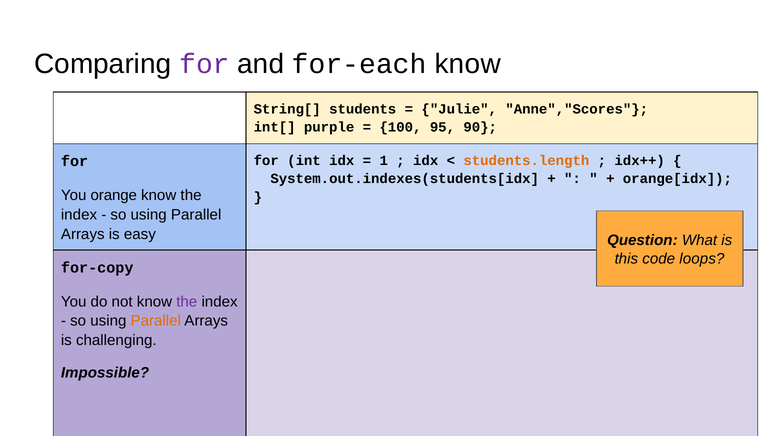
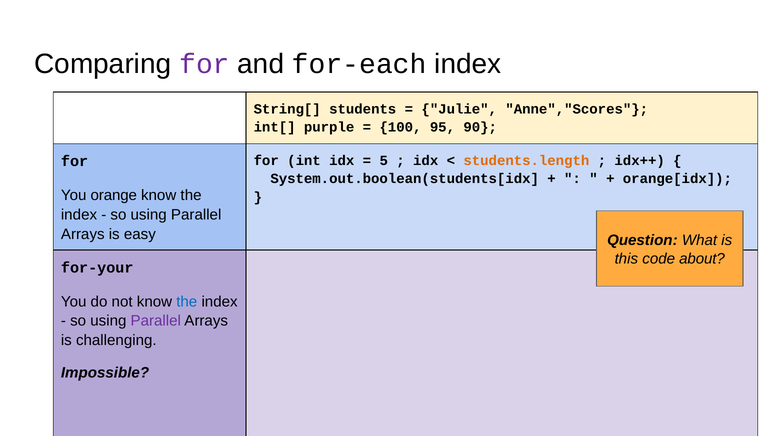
for-each know: know -> index (468, 64)
1: 1 -> 5 (384, 161)
System.out.indexes(students[idx: System.out.indexes(students[idx -> System.out.boolean(students[idx (405, 179)
loops: loops -> about (702, 259)
for-copy: for-copy -> for-your (97, 268)
the colour: purple -> blue (187, 302)
Parallel colour: orange -> purple (156, 321)
